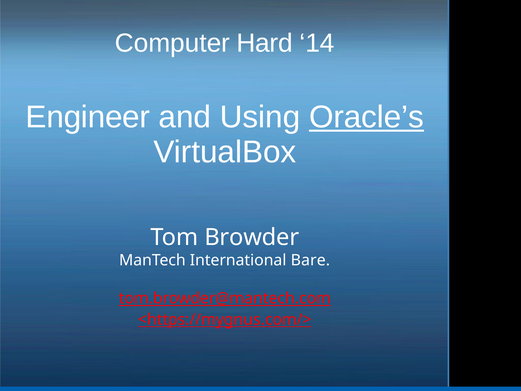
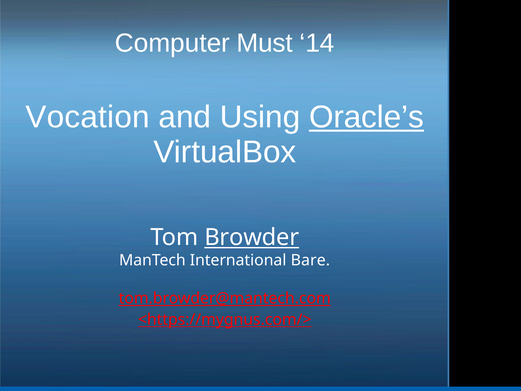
Hard: Hard -> Must (265, 43)
Engineer: Engineer -> Vocation (88, 117)
Browder underline: none -> present (252, 237)
